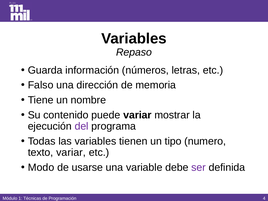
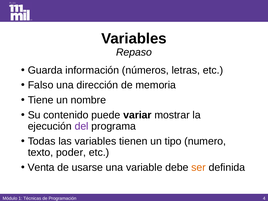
texto variar: variar -> poder (71, 153)
Modo: Modo -> Venta (41, 167)
ser colour: purple -> orange (199, 167)
